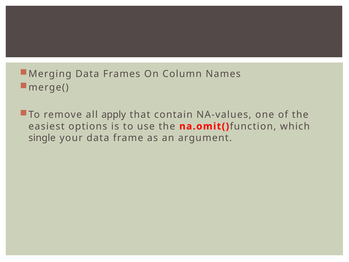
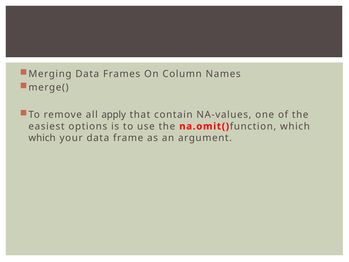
single: single -> which (42, 138)
